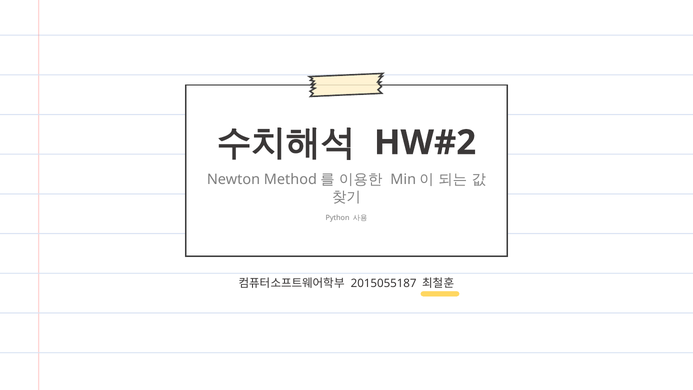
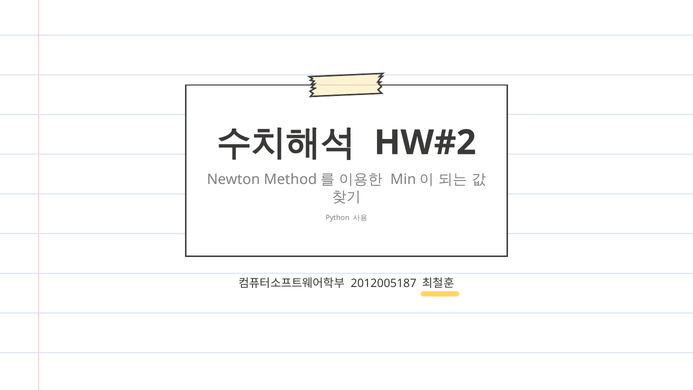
2015055187: 2015055187 -> 2012005187 (384, 283)
